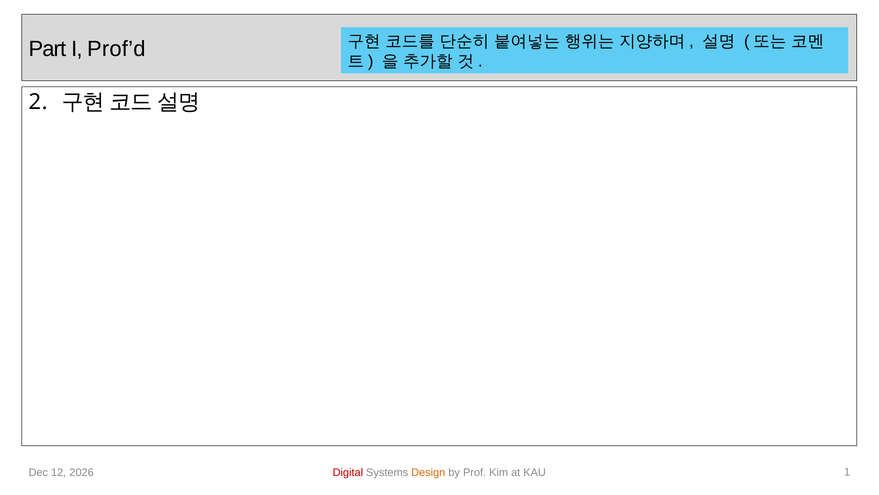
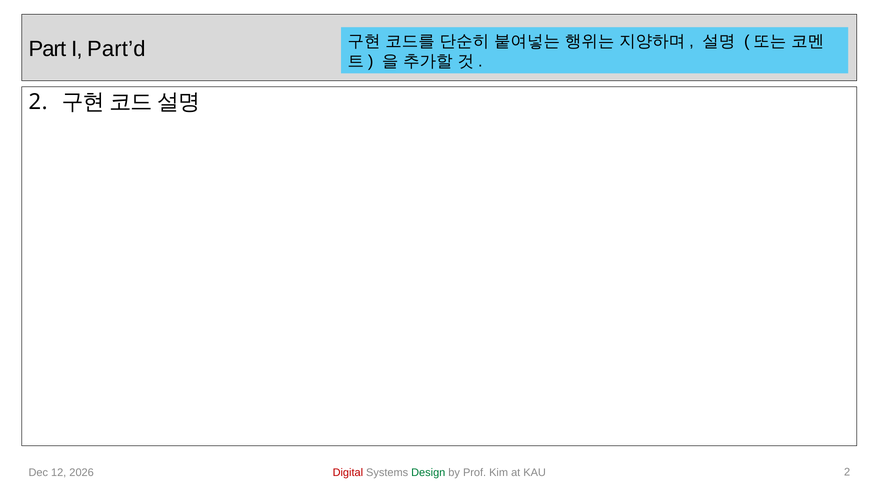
Prof’d: Prof’d -> Part’d (116, 49)
Design colour: orange -> green (428, 472)
KAU 1: 1 -> 2 (847, 472)
